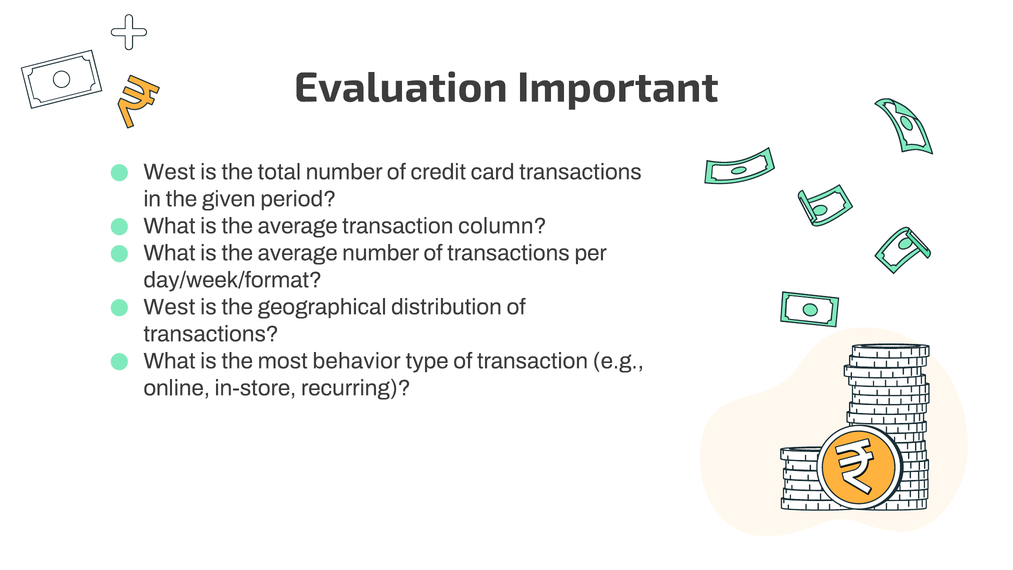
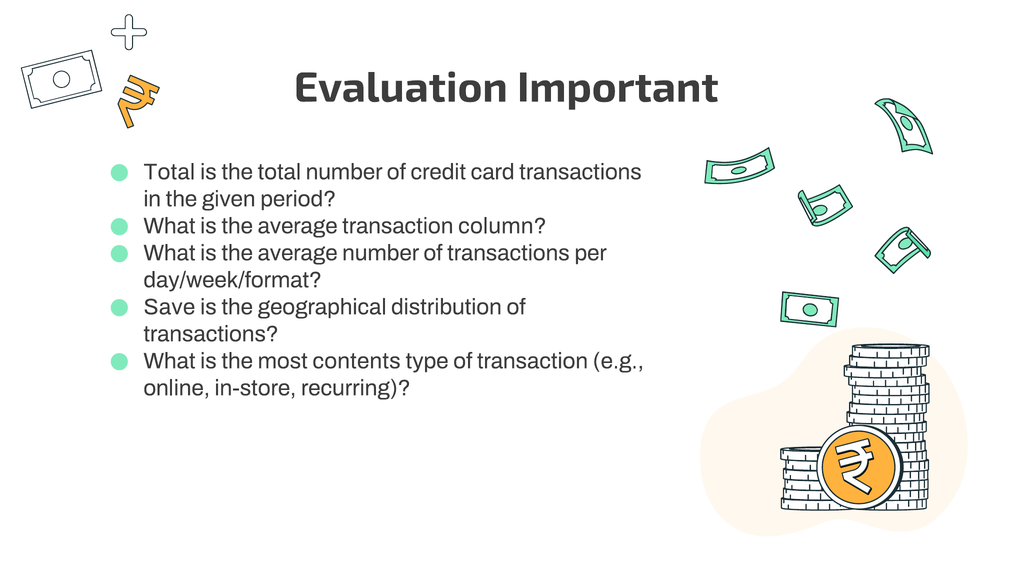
West: West -> Total (169, 172)
West: West -> Save (169, 307)
behavior: behavior -> contents (357, 361)
